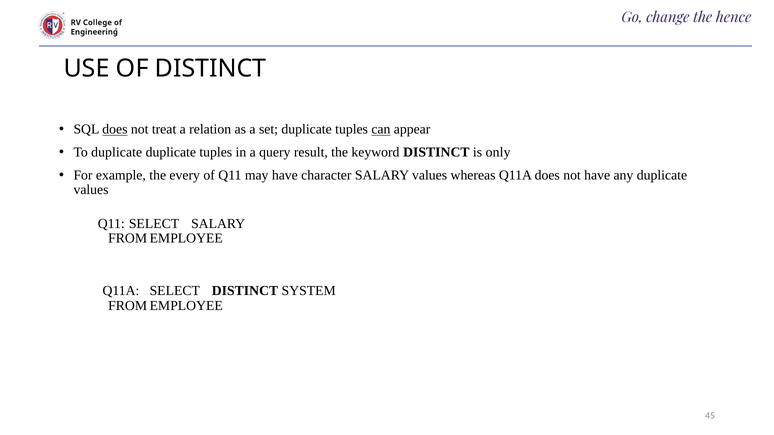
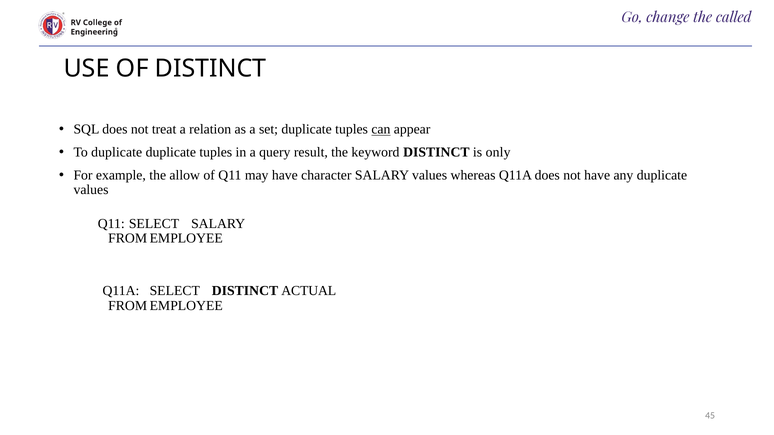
hence: hence -> called (734, 17)
does underline: present -> none (115, 129)
every: every -> allow (185, 175)
SYSTEM: SYSTEM -> ACTUAL (309, 291)
